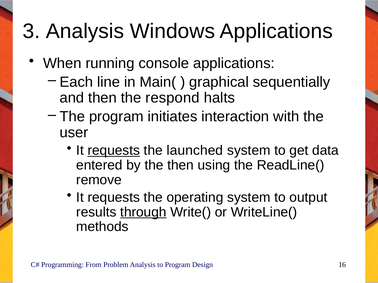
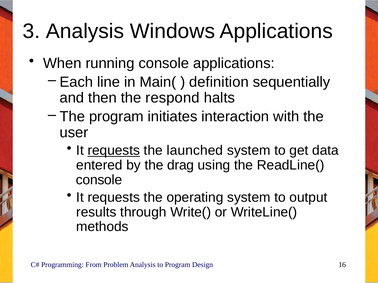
graphical: graphical -> definition (219, 82)
the then: then -> drag (181, 165)
remove: remove -> console (99, 180)
through underline: present -> none (143, 212)
